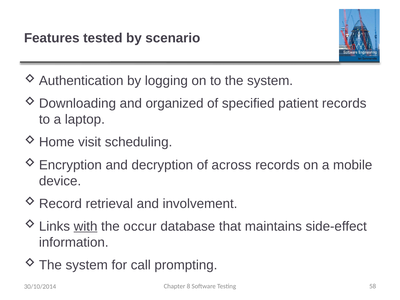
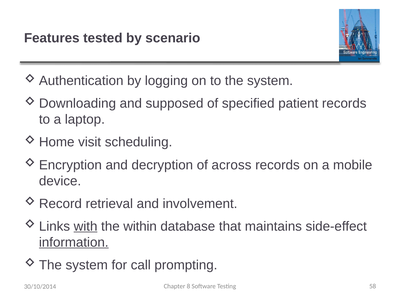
organized: organized -> supposed (175, 104)
occur: occur -> within (140, 226)
information underline: none -> present (74, 242)
